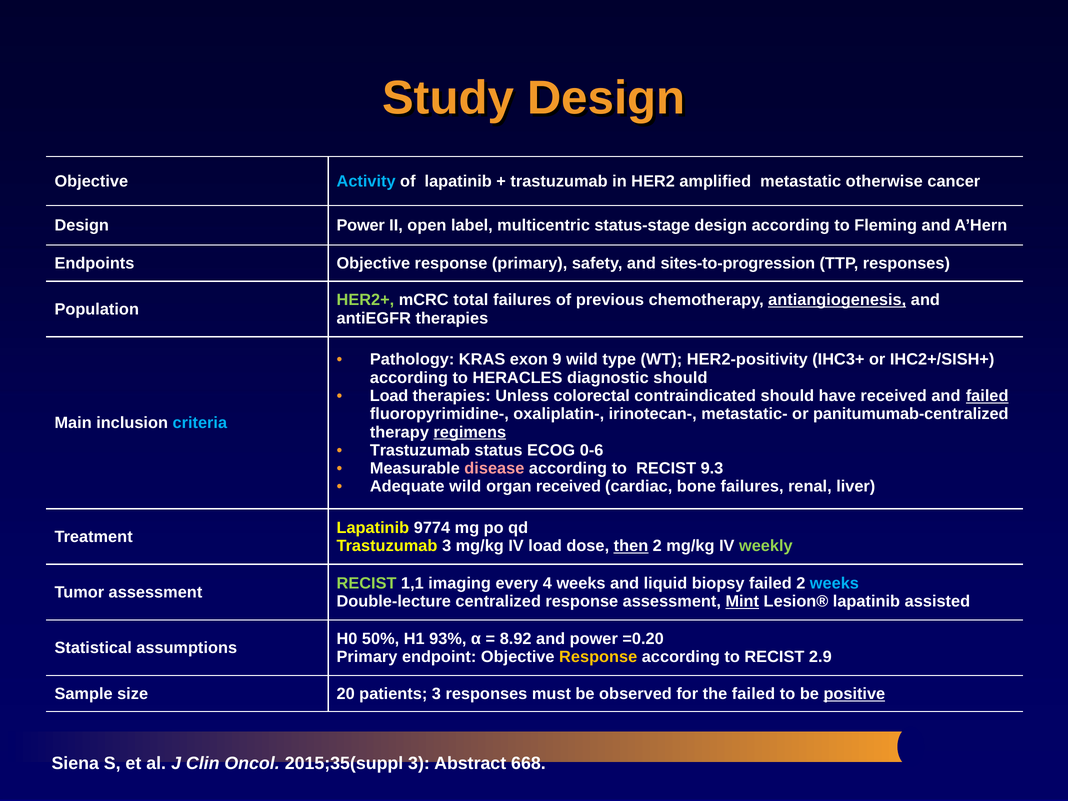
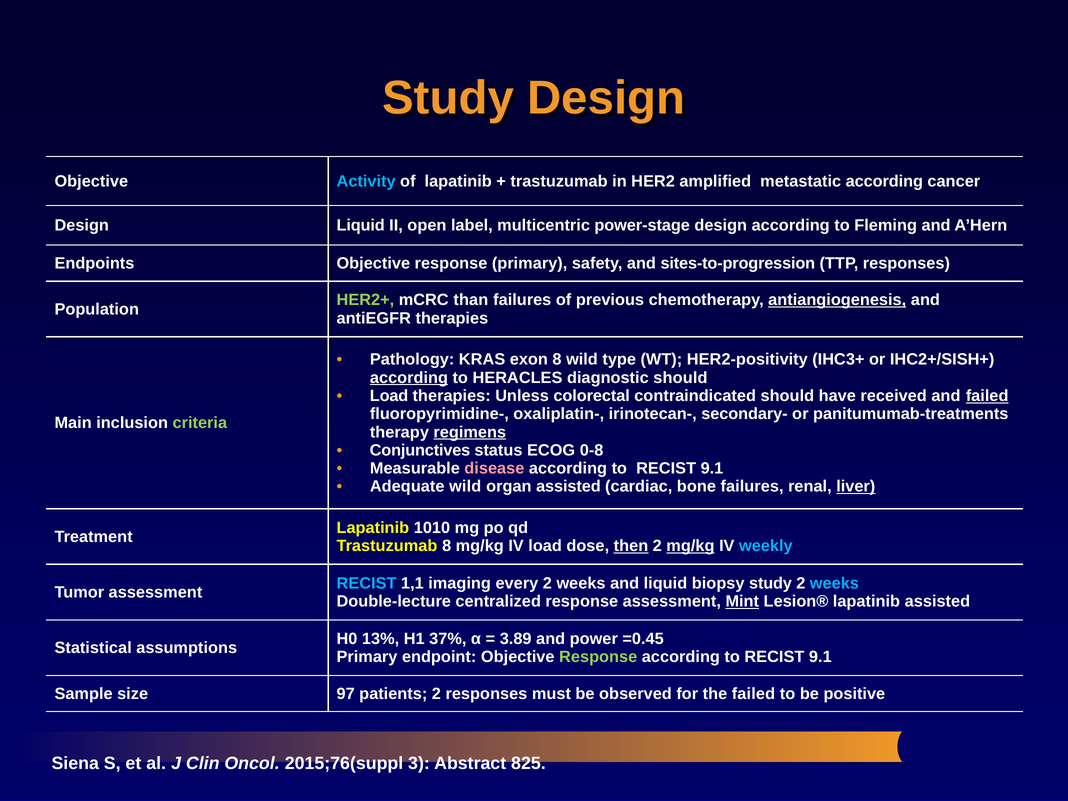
metastatic otherwise: otherwise -> according (884, 181)
Design Power: Power -> Liquid (361, 226)
status-stage: status-stage -> power-stage (642, 226)
total: total -> than (471, 300)
exon 9: 9 -> 8 (557, 359)
according underline: none -> present (409, 378)
metastatic-: metastatic- -> secondary- (744, 414)
panitumumab-centralized: panitumumab-centralized -> panitumumab-treatments (911, 414)
criteria colour: light blue -> light green (200, 423)
Trastuzumab: Trastuzumab -> Conjunctives (420, 450)
0-6: 0-6 -> 0-8 (592, 450)
9.3: 9.3 -> 9.1 (712, 468)
organ received: received -> assisted (568, 487)
liver underline: none -> present (856, 487)
9774: 9774 -> 1010 (432, 528)
Trastuzumab 3: 3 -> 8 (447, 546)
mg/kg underline: none -> present (690, 546)
weekly colour: light green -> light blue (766, 546)
RECIST colour: light green -> light blue (367, 583)
every 4: 4 -> 2 (547, 583)
biopsy failed: failed -> study (771, 583)
50%: 50% -> 13% (381, 639)
93%: 93% -> 37% (448, 639)
8.92: 8.92 -> 3.89 (516, 639)
=0.20: =0.20 -> =0.45 (643, 639)
Response colour: yellow -> light green (598, 657)
2.9: 2.9 -> 9.1 (820, 657)
20: 20 -> 97 (346, 694)
patients 3: 3 -> 2 (436, 694)
positive underline: present -> none (854, 694)
2015;35(suppl: 2015;35(suppl -> 2015;76(suppl (344, 764)
668: 668 -> 825 (528, 764)
